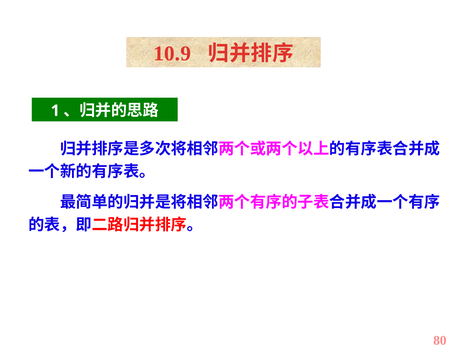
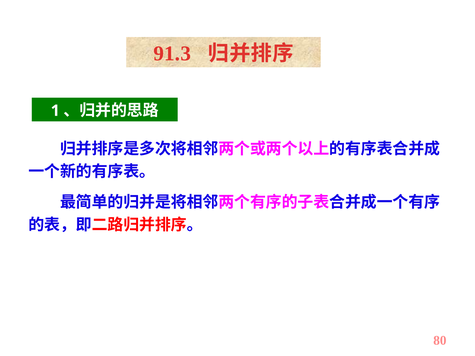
10.9: 10.9 -> 91.3 (172, 54)
